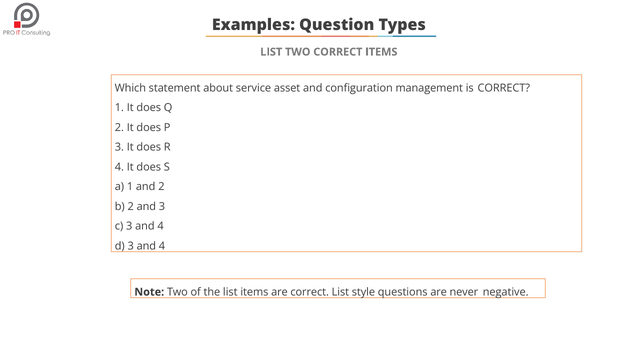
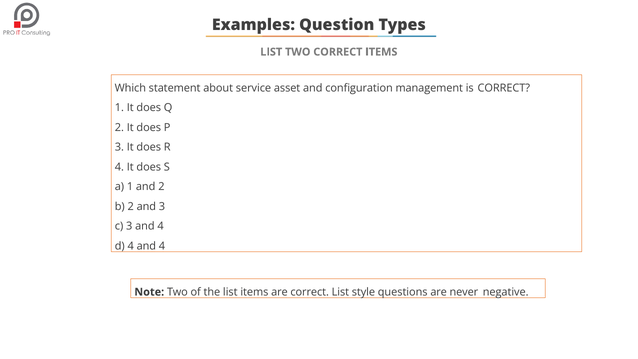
3: 3 -> 4 (131, 246)
